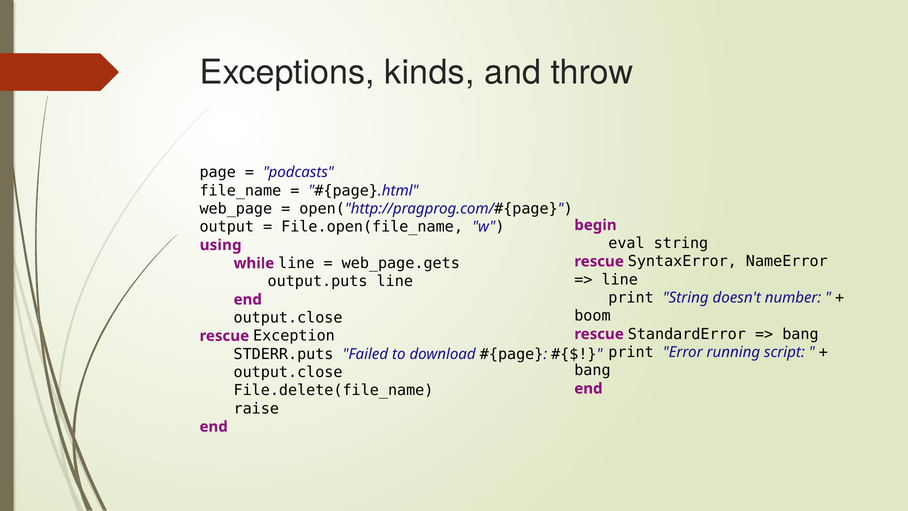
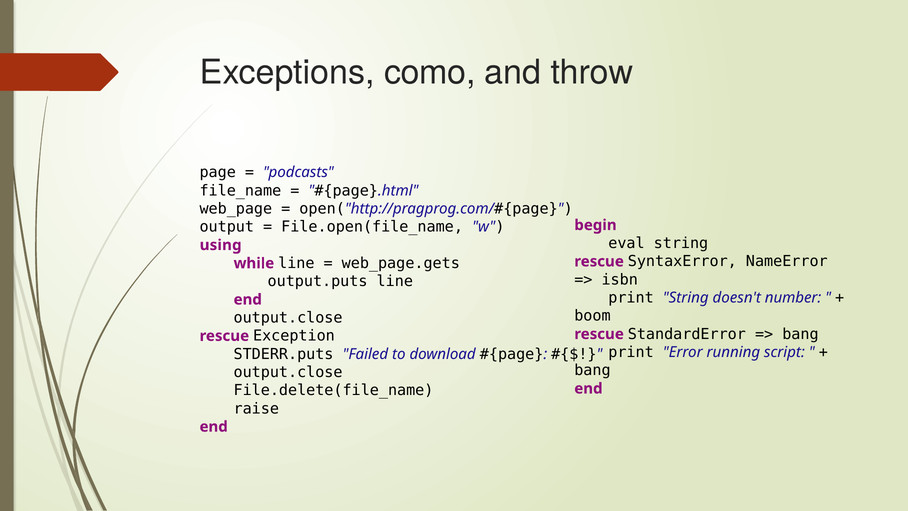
kinds: kinds -> como (430, 73)
line: line -> isbn (620, 279)
